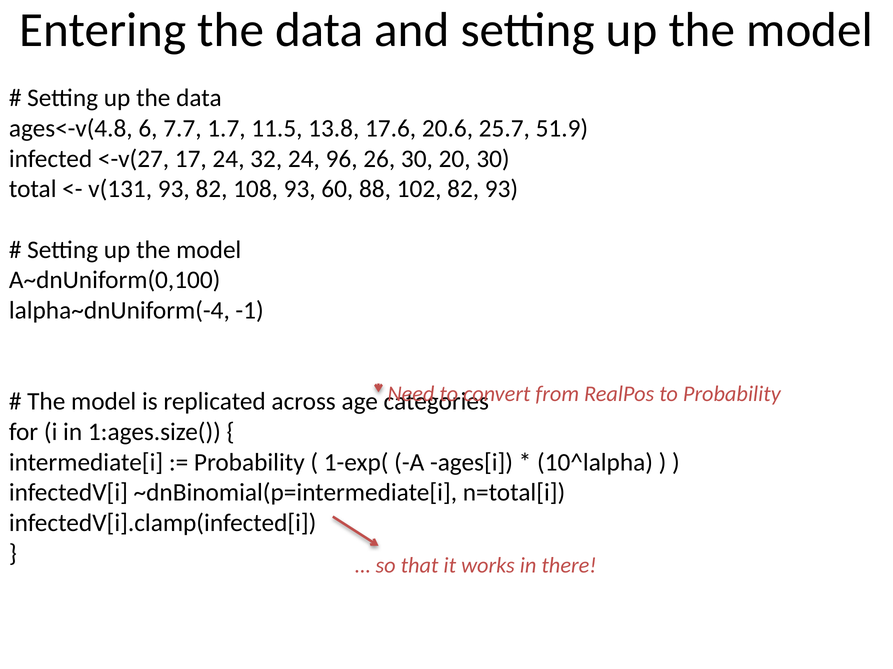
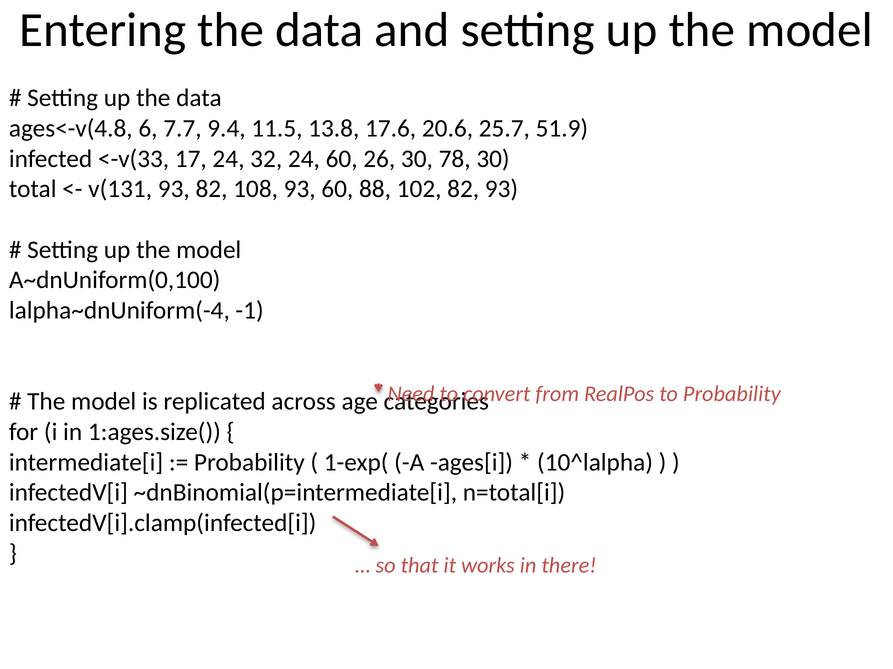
1.7: 1.7 -> 9.4 (226, 129)
<-v(27: <-v(27 -> <-v(33 (134, 159)
24 96: 96 -> 60 (342, 159)
20: 20 -> 78 (455, 159)
